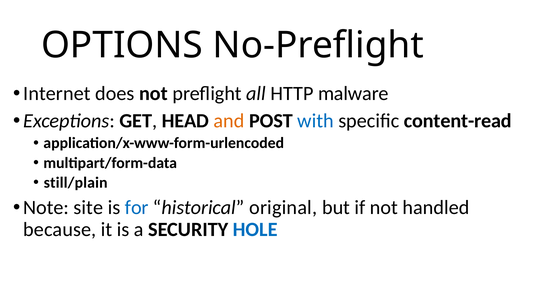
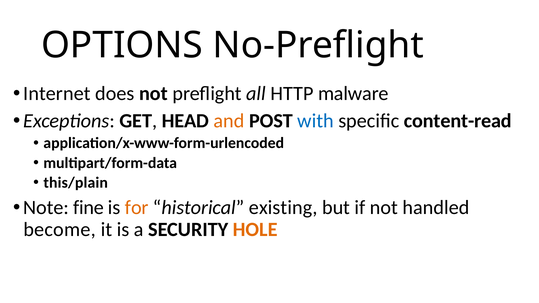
still/plain: still/plain -> this/plain (76, 183)
site: site -> fine (89, 208)
for colour: blue -> orange (137, 208)
original: original -> existing (283, 208)
because: because -> become (60, 230)
HOLE colour: blue -> orange (255, 230)
